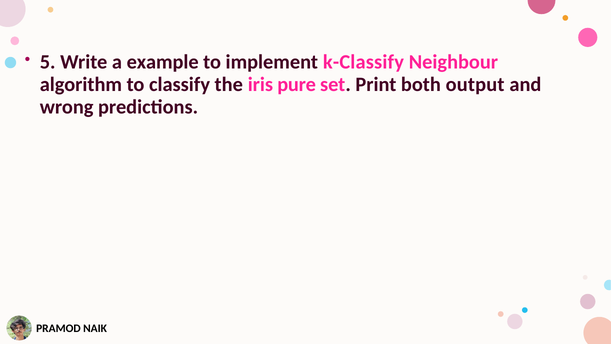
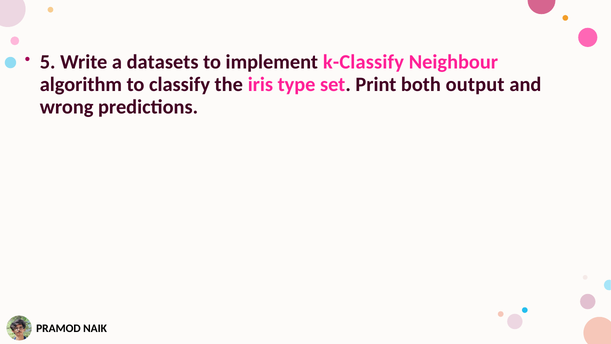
example: example -> datasets (163, 62)
pure: pure -> type (297, 84)
